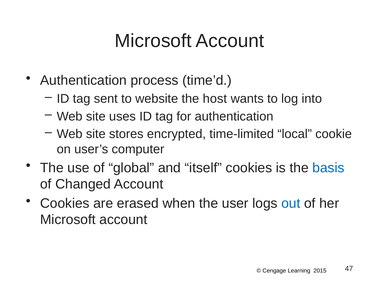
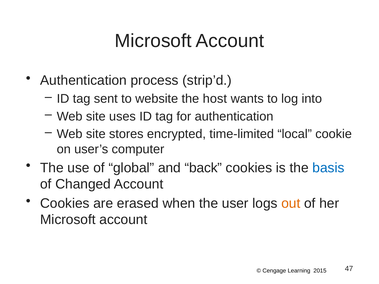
time’d: time’d -> strip’d (207, 81)
itself: itself -> back (203, 168)
out colour: blue -> orange (291, 203)
